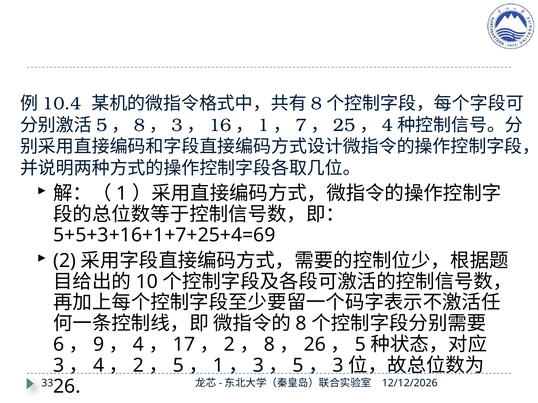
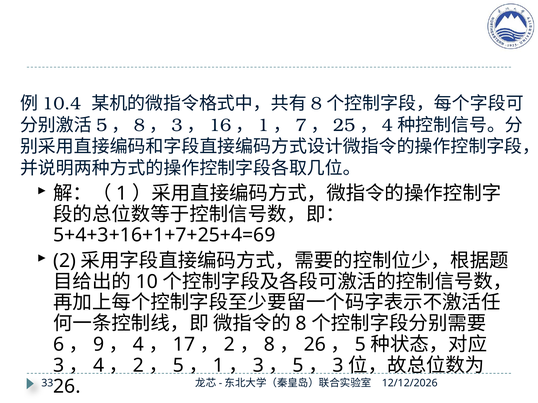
5+5+3+16+1+7+25+4=69: 5+5+3+16+1+7+25+4=69 -> 5+4+3+16+1+7+25+4=69 (164, 236)
